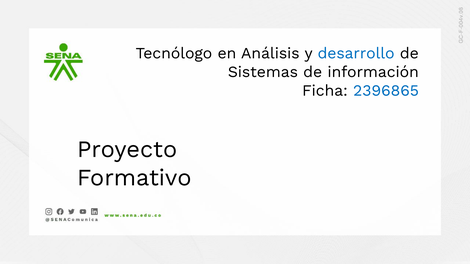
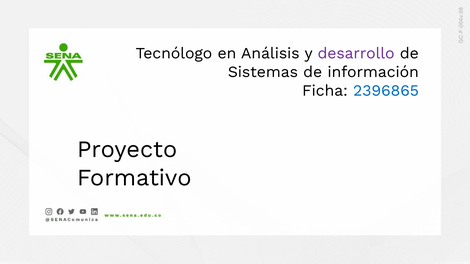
desarrollo colour: blue -> purple (356, 53)
